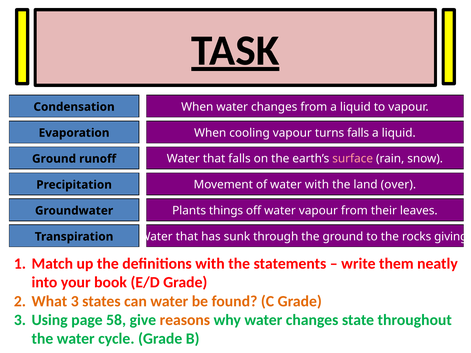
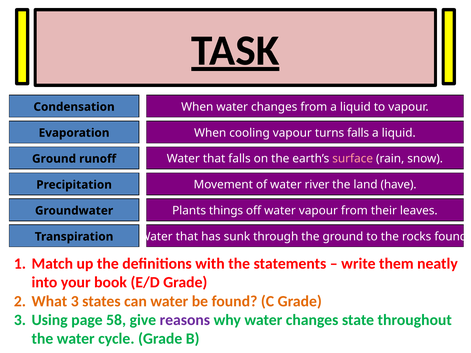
water with: with -> river (317, 185)
over: over -> have (399, 185)
rocks giving: giving -> found (452, 237)
reasons colour: orange -> purple (185, 320)
